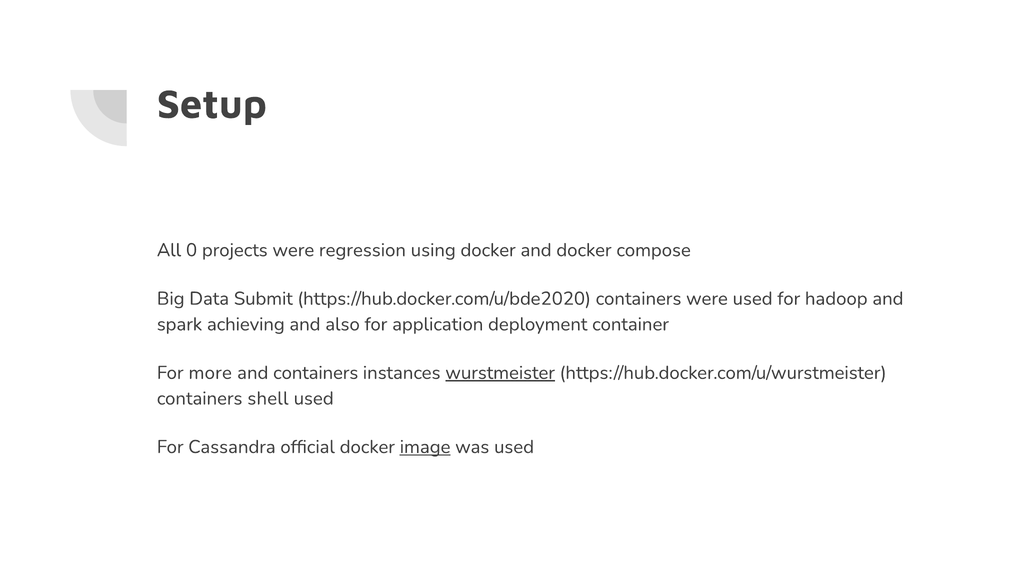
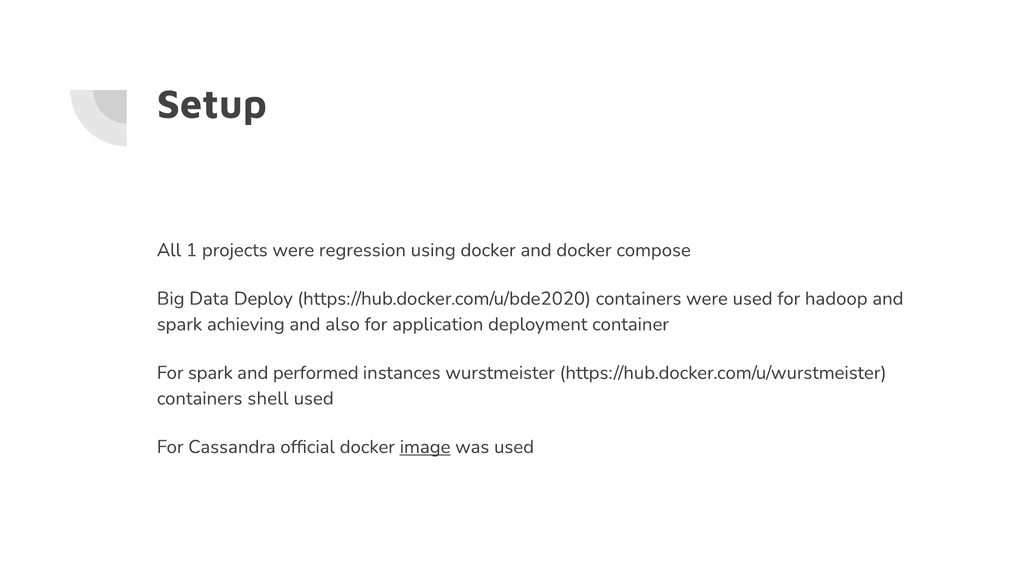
0: 0 -> 1 (192, 250)
Submit: Submit -> Deploy (263, 299)
For more: more -> spark (210, 373)
and containers: containers -> performed (316, 373)
wurstmeister underline: present -> none (500, 373)
